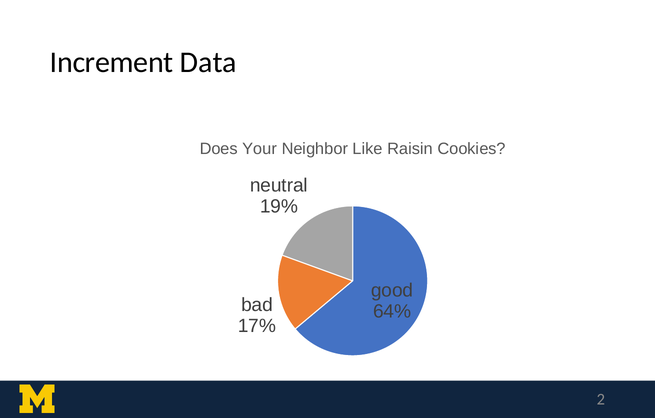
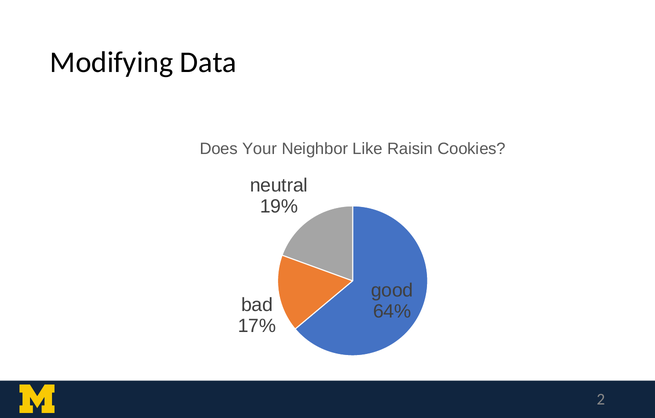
Increment: Increment -> Modifying (112, 63)
